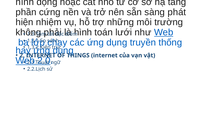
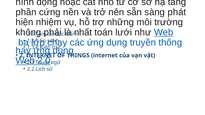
hình: hình -> nhất (83, 32)
